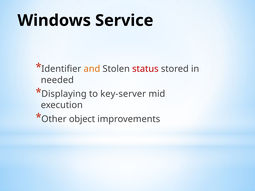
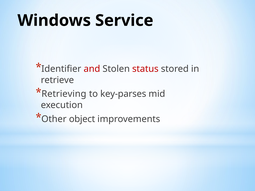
and colour: orange -> red (92, 69)
needed: needed -> retrieve (57, 80)
Displaying: Displaying -> Retrieving (64, 94)
key-server: key-server -> key-parses (123, 94)
